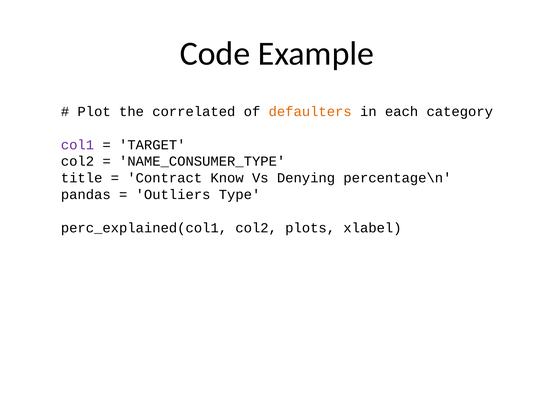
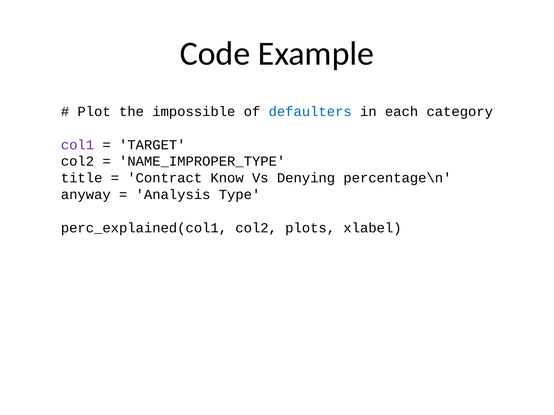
correlated: correlated -> impossible (194, 112)
defaulters colour: orange -> blue (310, 112)
NAME_CONSUMER_TYPE: NAME_CONSUMER_TYPE -> NAME_IMPROPER_TYPE (202, 162)
pandas: pandas -> anyway (86, 195)
Outliers: Outliers -> Analysis (173, 195)
